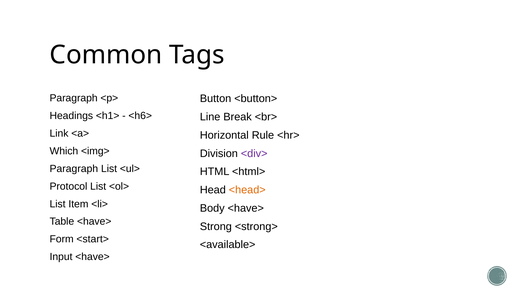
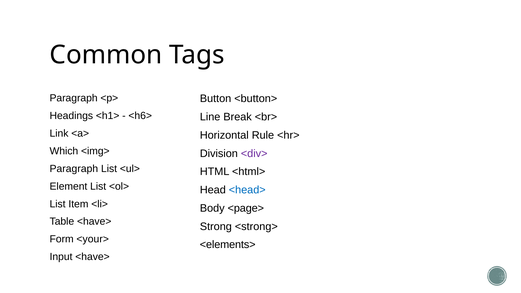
Protocol: Protocol -> Element (68, 186)
<head> colour: orange -> blue (247, 190)
Body <have>: <have> -> <page> (246, 208)
<start>: <start> -> <your> (93, 239)
<available>: <available> -> <elements> (228, 245)
